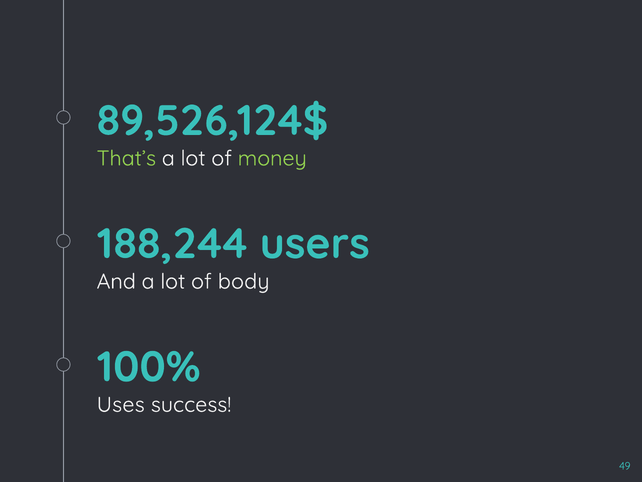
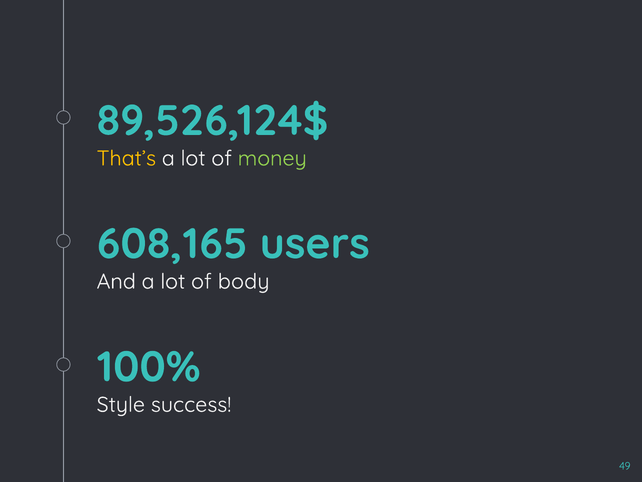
That’s colour: light green -> yellow (126, 158)
188,244: 188,244 -> 608,165 (172, 244)
Uses: Uses -> Style (121, 404)
